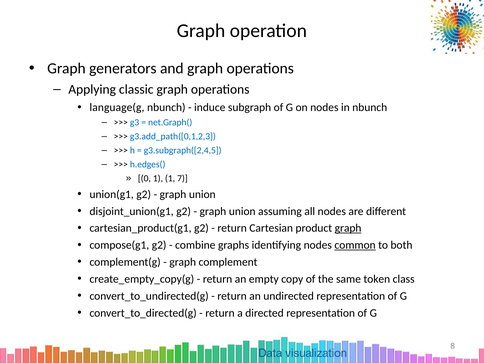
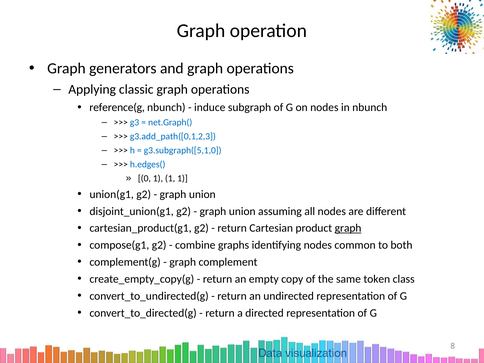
language(g: language(g -> reference(g (117, 107)
g3.subgraph([2,4,5: g3.subgraph([2,4,5 -> g3.subgraph([5,1,0 (183, 150)
1 1 7: 7 -> 1 (182, 178)
common underline: present -> none (355, 245)
